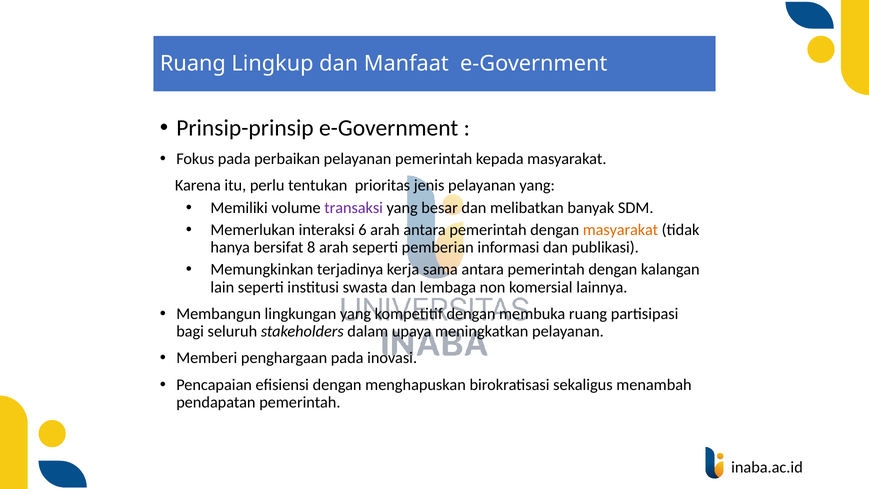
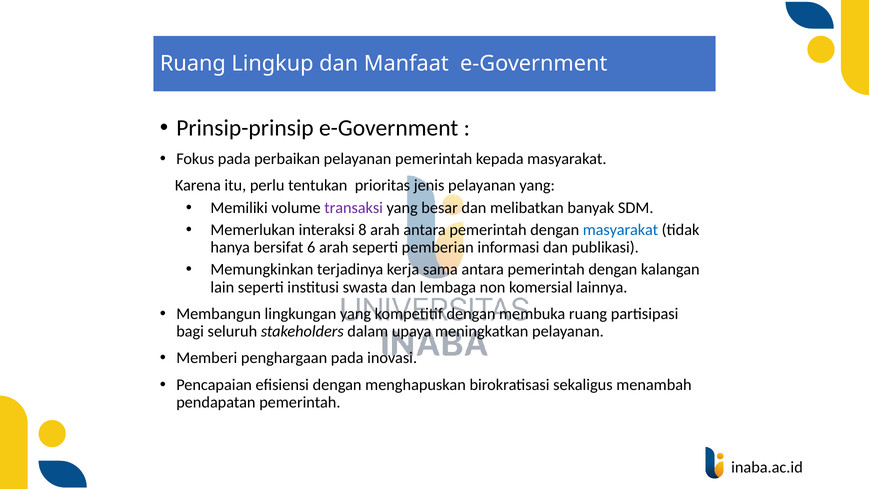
6: 6 -> 8 (362, 230)
masyarakat colour: orange -> blue (620, 230)
8: 8 -> 6 (311, 247)
